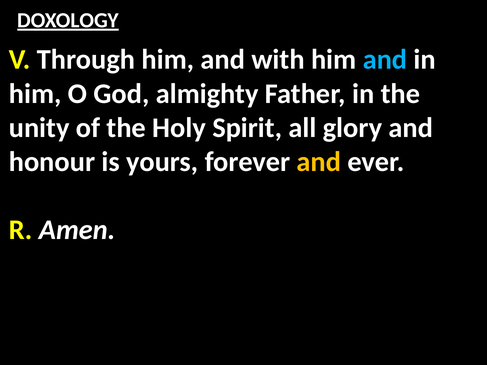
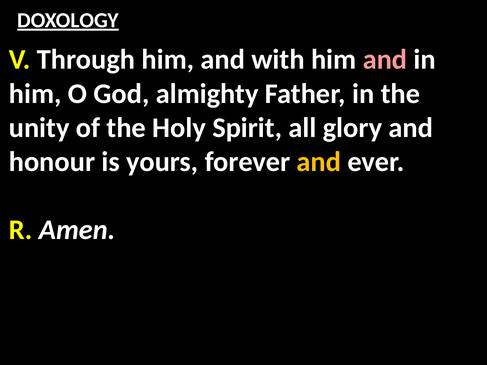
and colour: light blue -> pink (385, 60)
